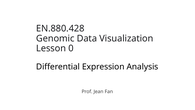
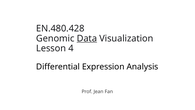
EN.880.428: EN.880.428 -> EN.480.428 (60, 28)
Data underline: none -> present (87, 38)
0: 0 -> 4 (71, 48)
